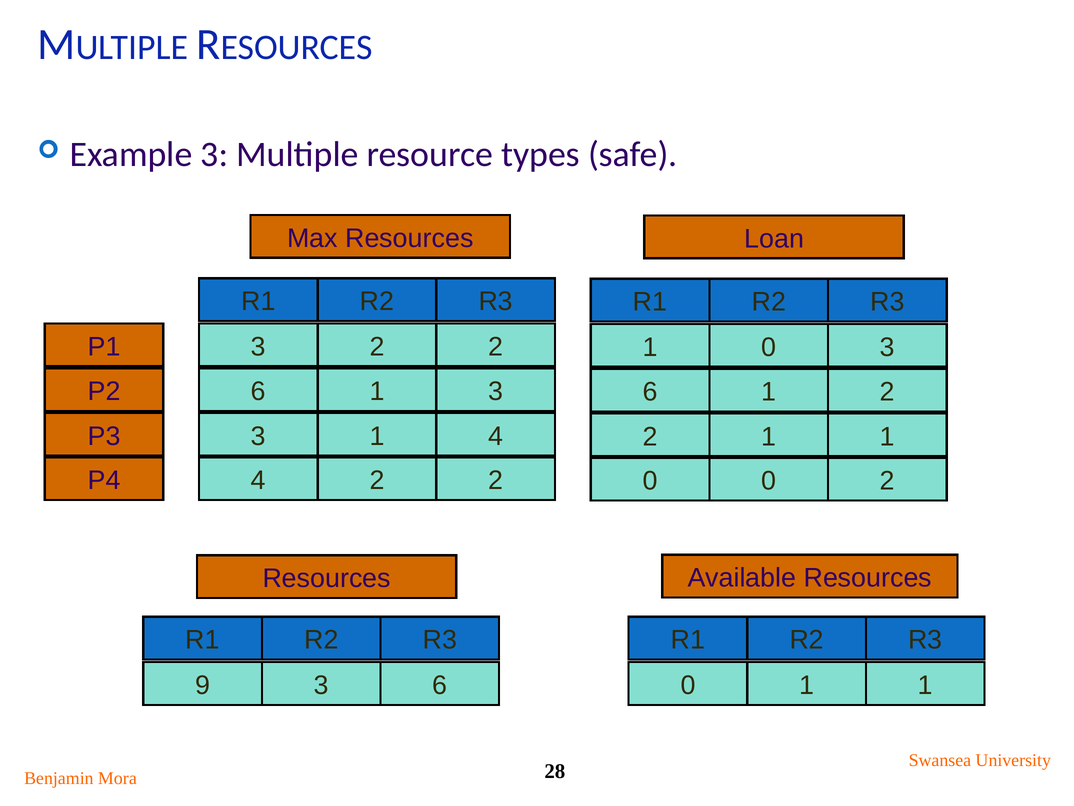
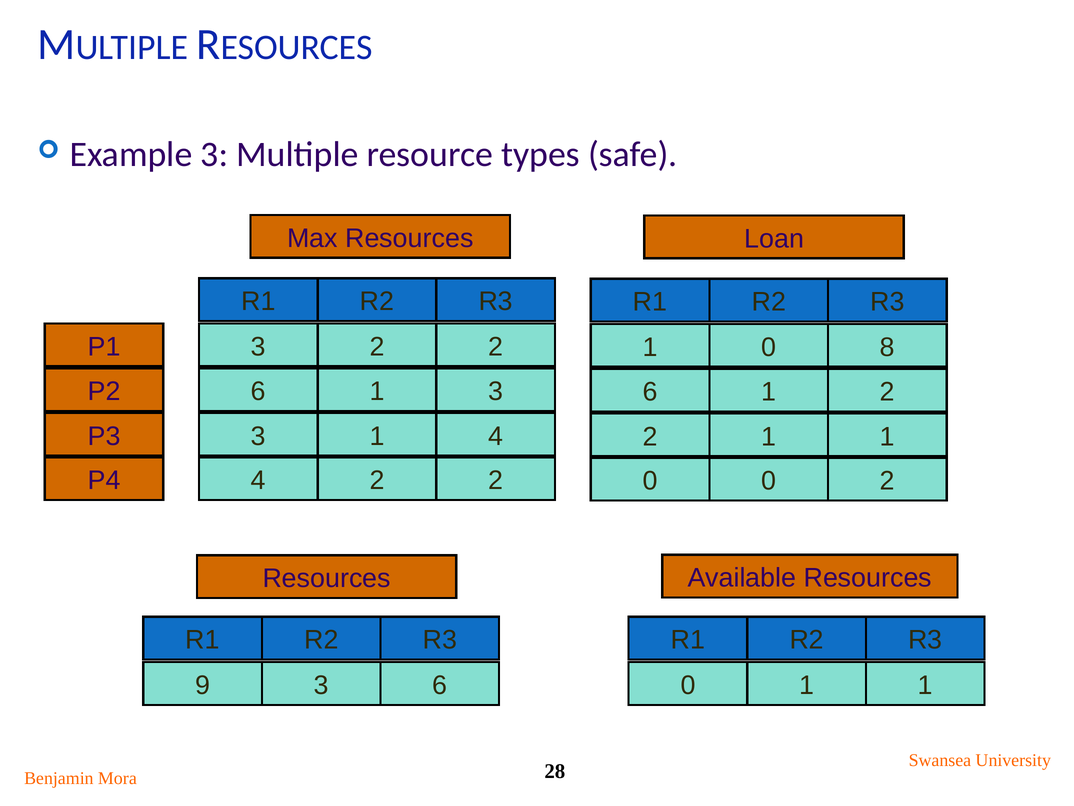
0 3: 3 -> 8 (887, 347)
